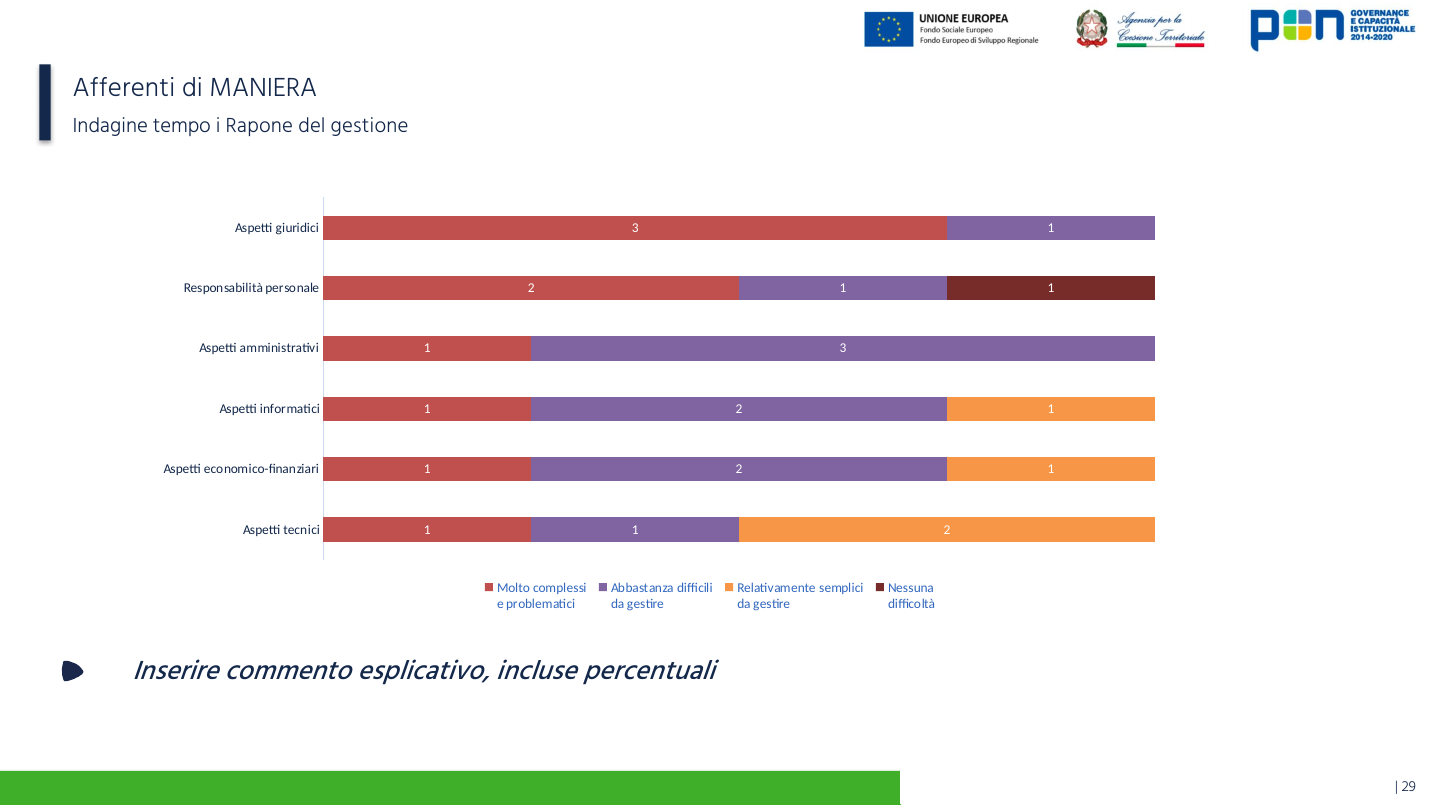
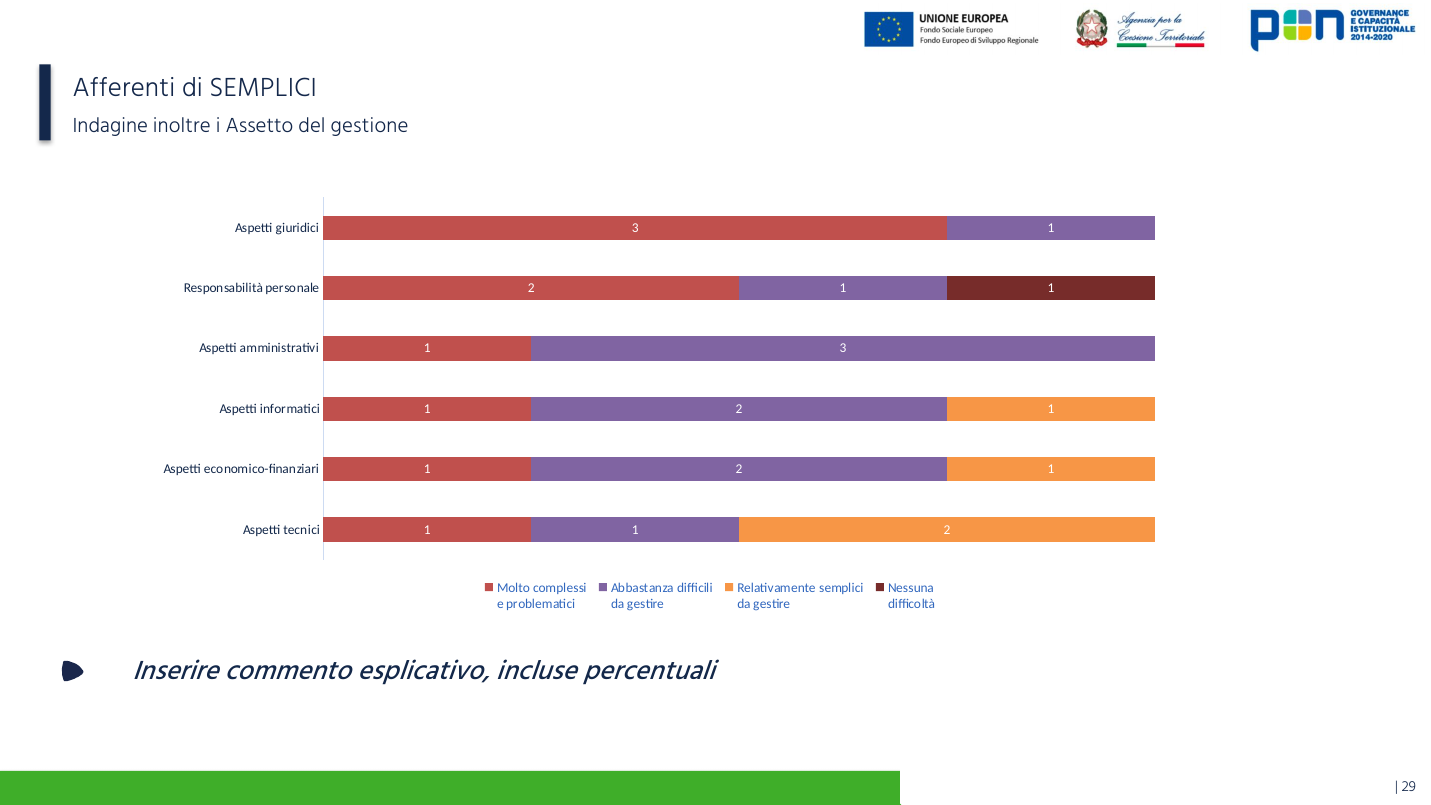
di MANIERA: MANIERA -> SEMPLICI (263, 88)
tempo: tempo -> inoltre (182, 126)
Rapone: Rapone -> Assetto (259, 126)
